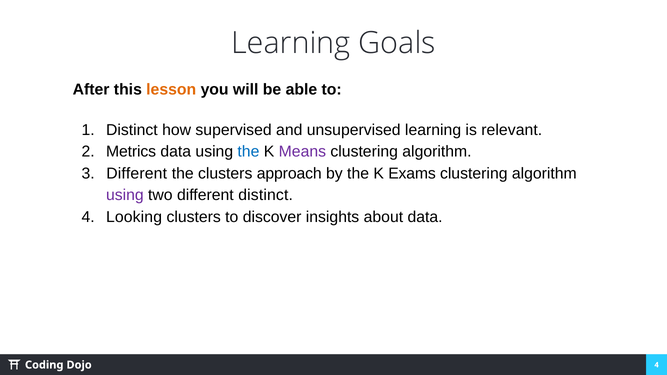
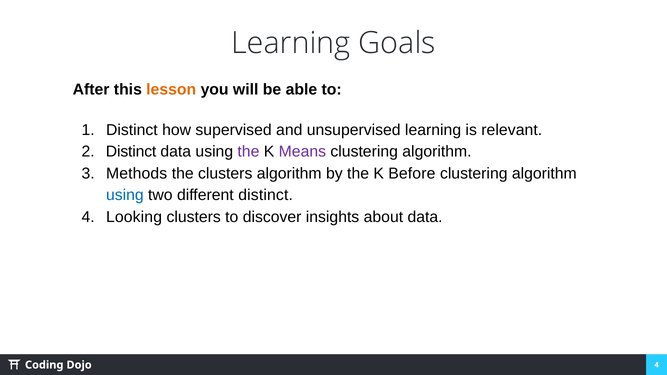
Metrics: Metrics -> Distinct (131, 152)
the colour: blue -> purple (248, 152)
Different: Different -> Methods (137, 174)
clusters approach: approach -> algorithm (289, 174)
Exams: Exams -> Before (412, 174)
using colour: purple -> blue (125, 195)
